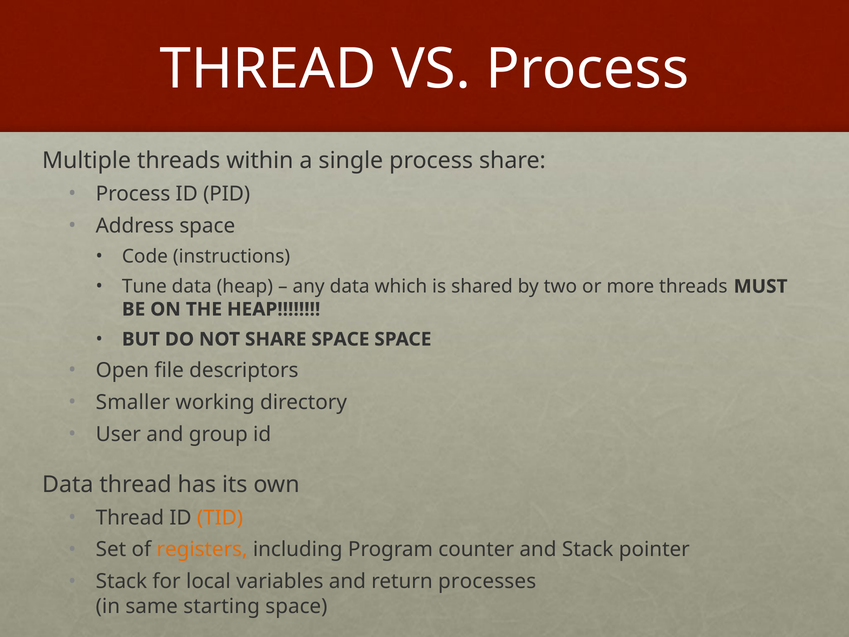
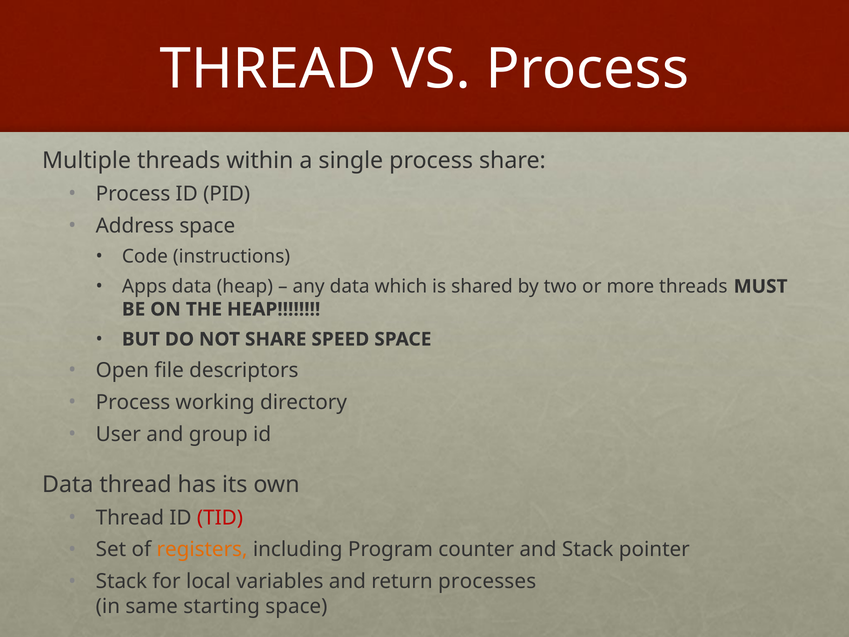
Tune: Tune -> Apps (144, 286)
SHARE SPACE: SPACE -> SPEED (340, 339)
Smaller: Smaller -> Process (133, 402)
TID colour: orange -> red (220, 517)
